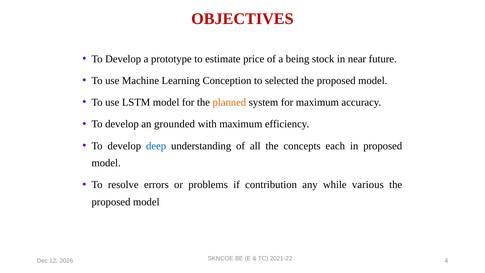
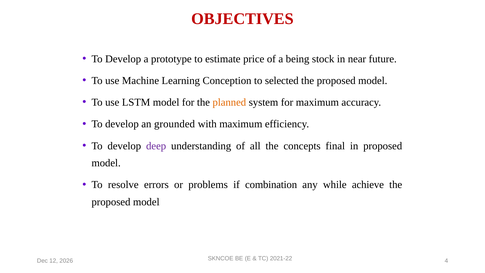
deep colour: blue -> purple (156, 146)
each: each -> final (335, 146)
contribution: contribution -> combination (271, 185)
various: various -> achieve (368, 185)
